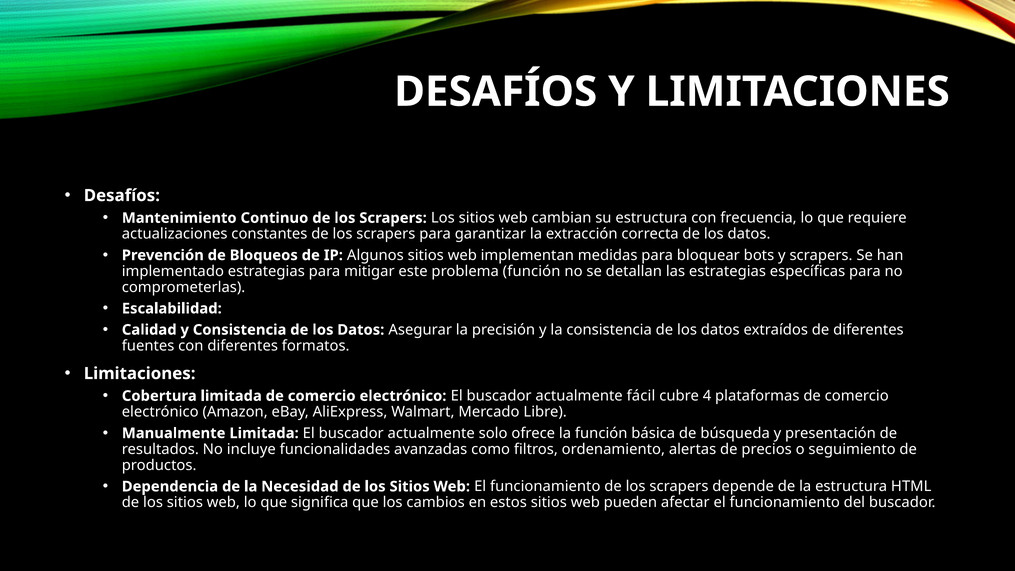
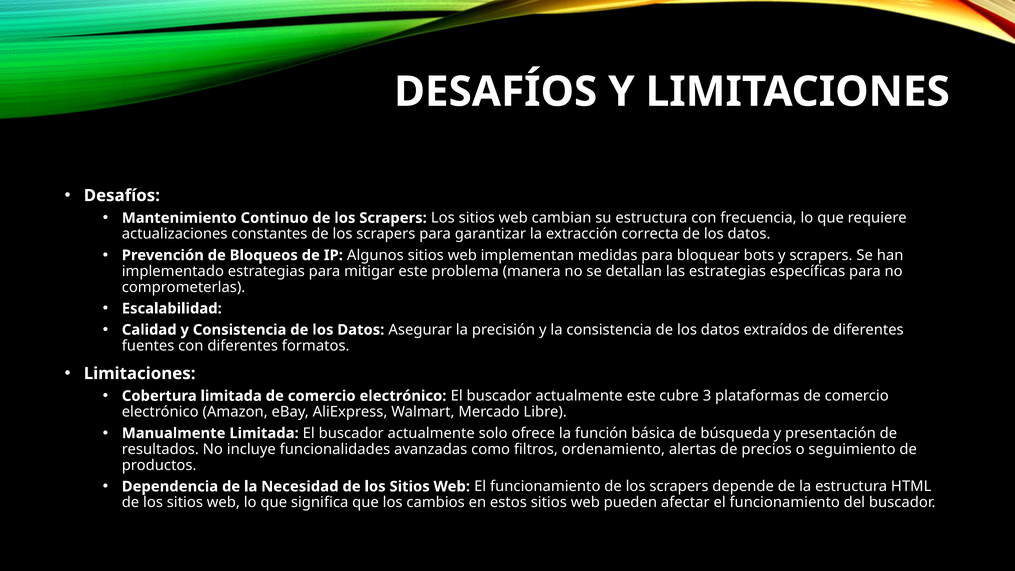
problema función: función -> manera (532, 271)
actualmente fácil: fácil -> este (641, 396)
4: 4 -> 3 (707, 396)
